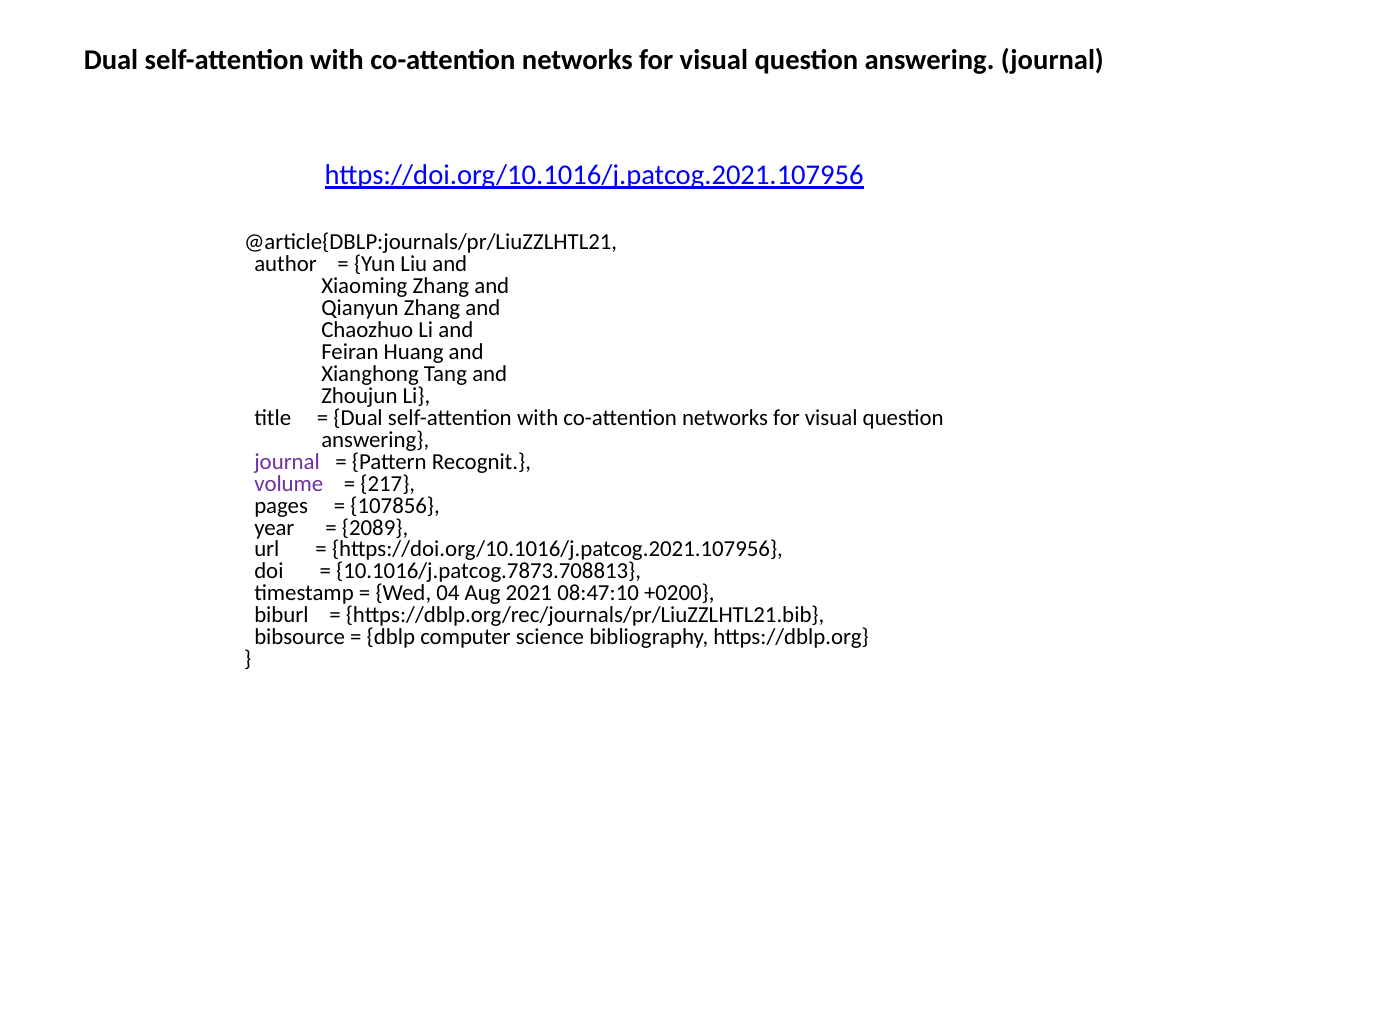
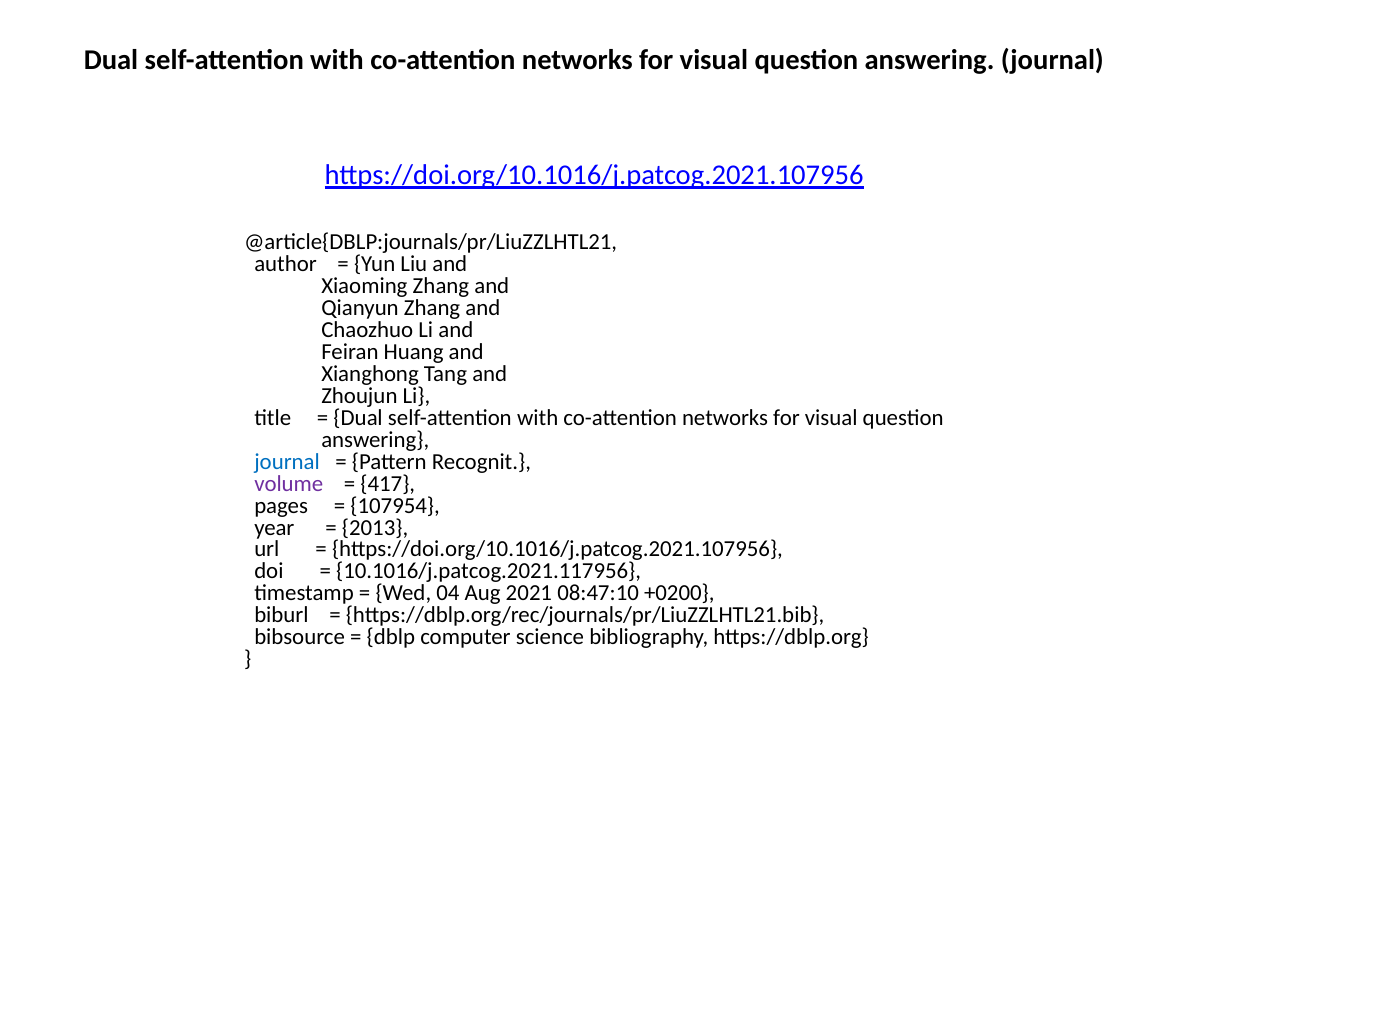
journal colour: purple -> blue (287, 461)
217: 217 -> 417 (388, 483)
107856: 107856 -> 107954 (395, 505)
2089: 2089 -> 2013 (375, 527)
10.1016/j.patcog.7873.708813: 10.1016/j.patcog.7873.708813 -> 10.1016/j.patcog.2021.117956 (489, 571)
